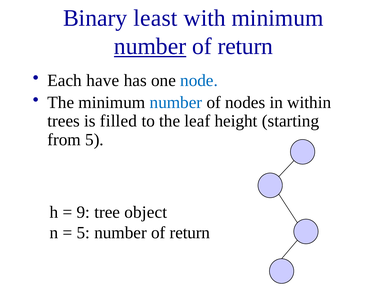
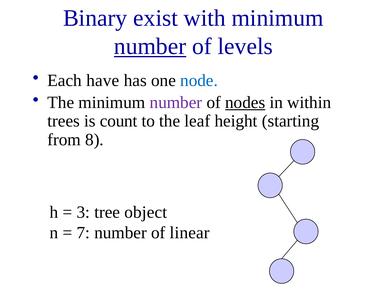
least: least -> exist (156, 18)
return: return -> levels (245, 46)
number colour: blue -> purple (176, 103)
nodes underline: none -> present (245, 103)
filled: filled -> count (119, 121)
from 5: 5 -> 8 (94, 140)
9: 9 -> 3 (83, 212)
5: 5 -> 7 (83, 233)
return: return -> linear (190, 233)
